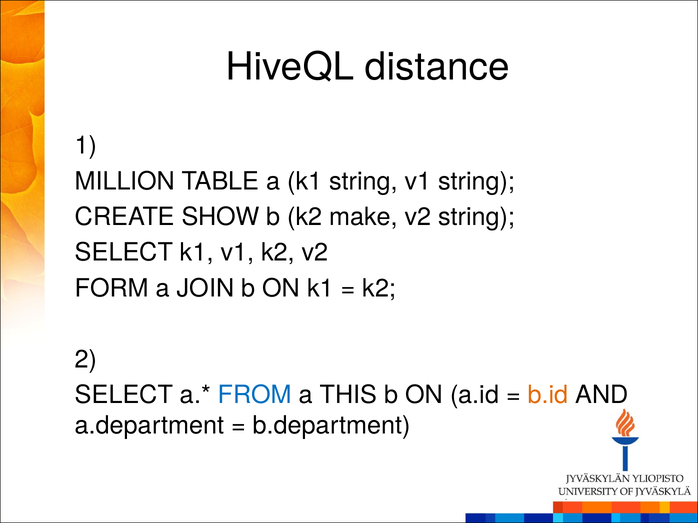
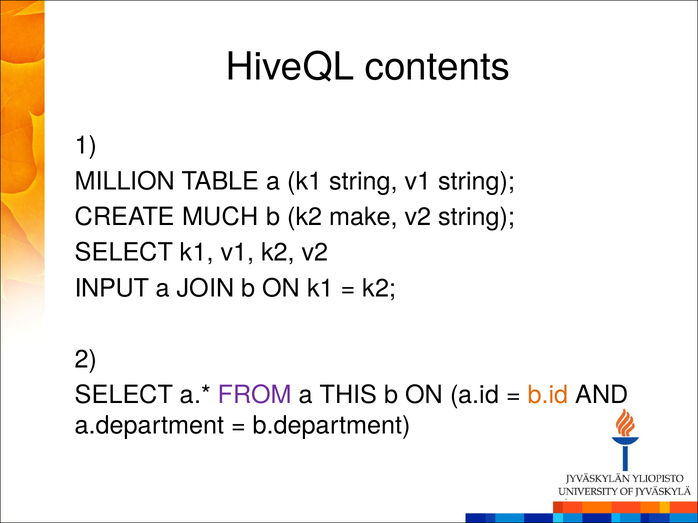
distance: distance -> contents (438, 67)
SHOW: SHOW -> MUCH (220, 217)
FORM: FORM -> INPUT (112, 288)
FROM colour: blue -> purple (255, 395)
